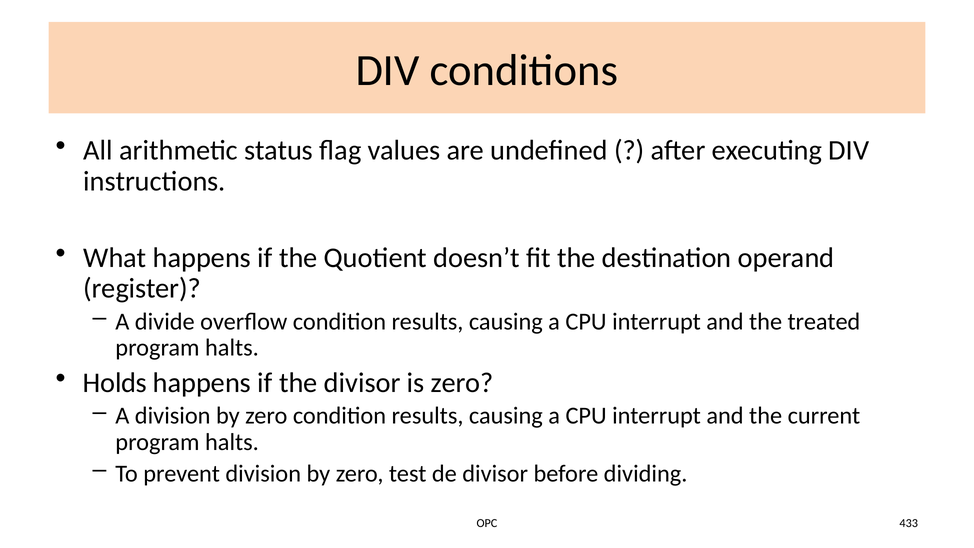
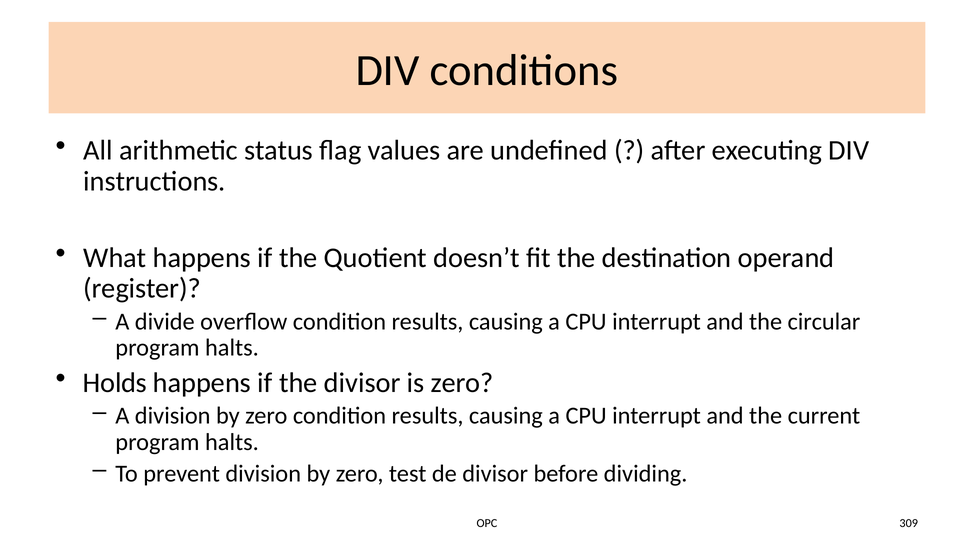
treated: treated -> circular (824, 321)
433: 433 -> 309 (909, 523)
